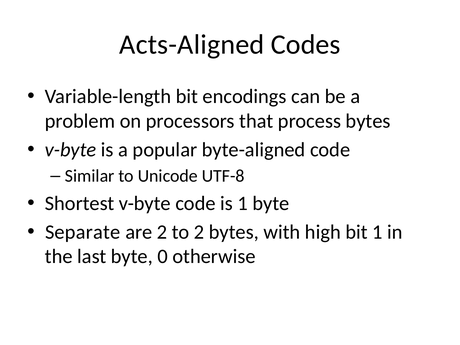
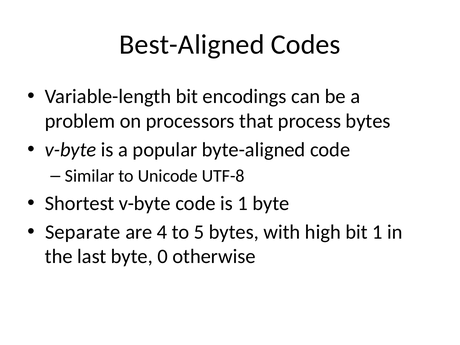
Acts-Aligned: Acts-Aligned -> Best-Aligned (192, 45)
are 2: 2 -> 4 (162, 232)
to 2: 2 -> 5 (199, 232)
